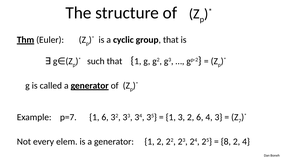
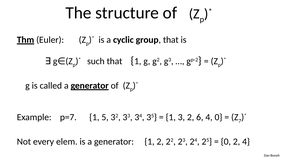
1 6: 6 -> 5 (105, 117)
4 3: 3 -> 0 (218, 117)
8: 8 -> 0 (226, 142)
